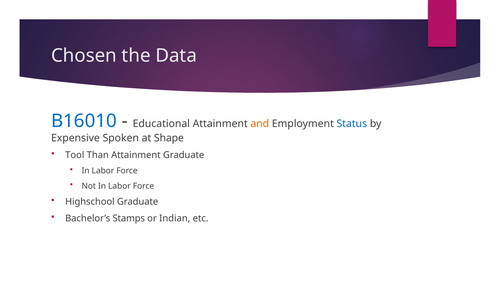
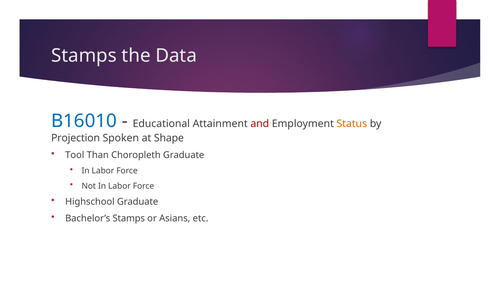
Chosen: Chosen -> Stamps (84, 56)
and colour: orange -> red (260, 124)
Status colour: blue -> orange (352, 124)
Expensive: Expensive -> Projection (76, 138)
Than Attainment: Attainment -> Choropleth (136, 155)
Indian: Indian -> Asians (175, 218)
